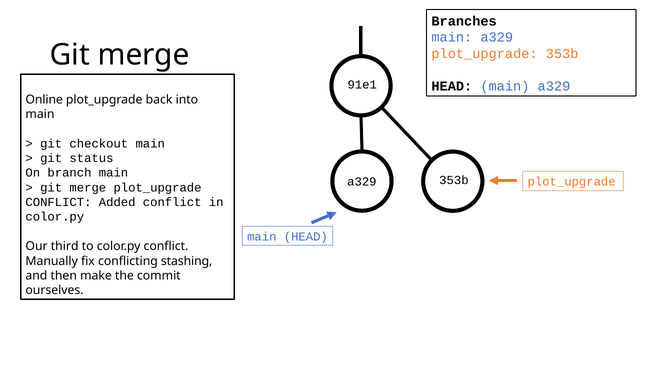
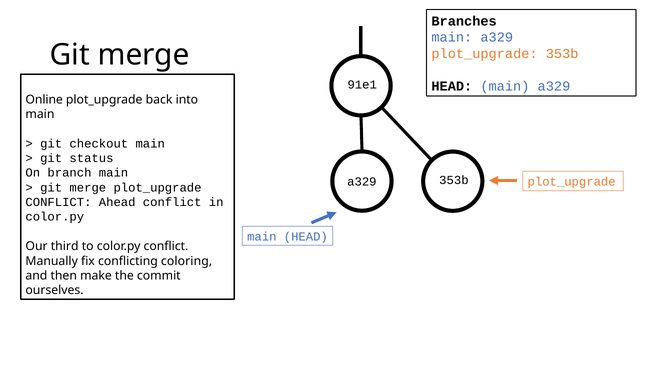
Added: Added -> Ahead (117, 202)
stashing: stashing -> coloring (187, 261)
